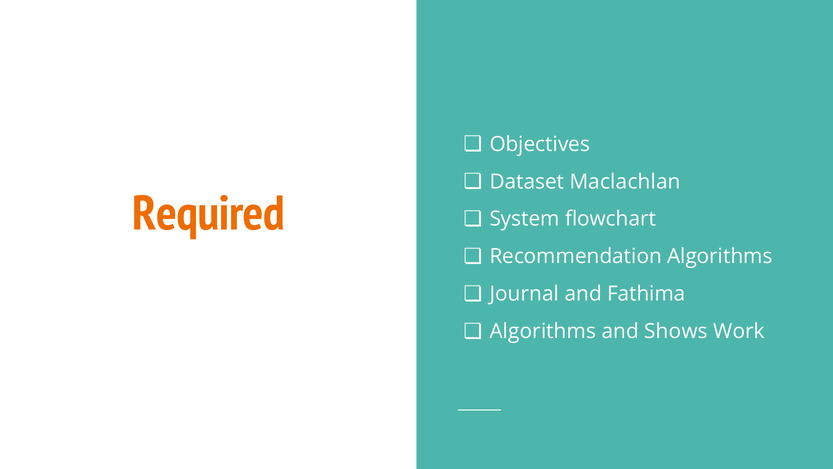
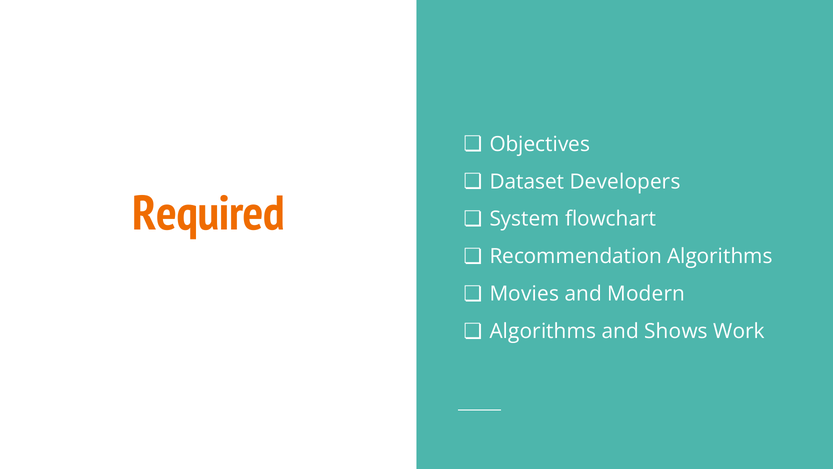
Maclachlan: Maclachlan -> Developers (625, 181)
Journal: Journal -> Movies (524, 294)
Fathima: Fathima -> Modern (646, 294)
